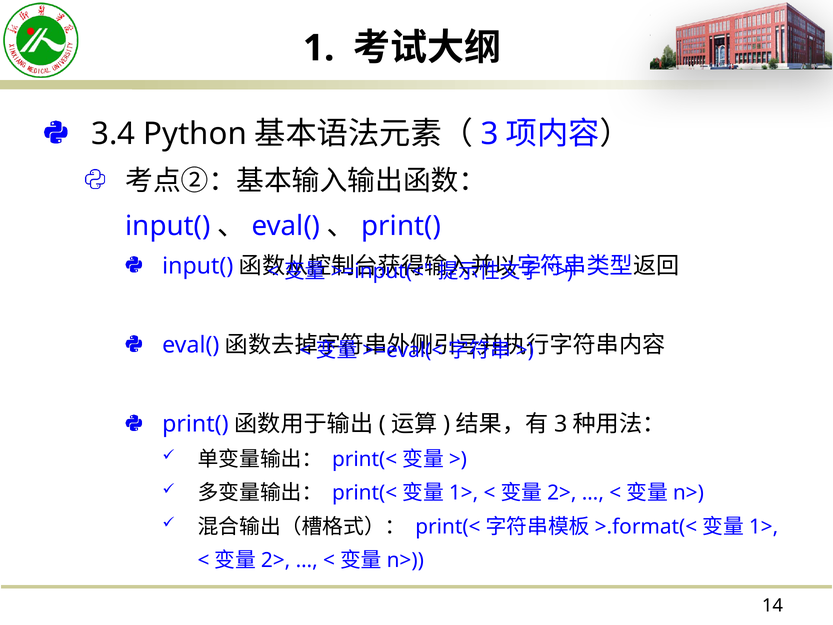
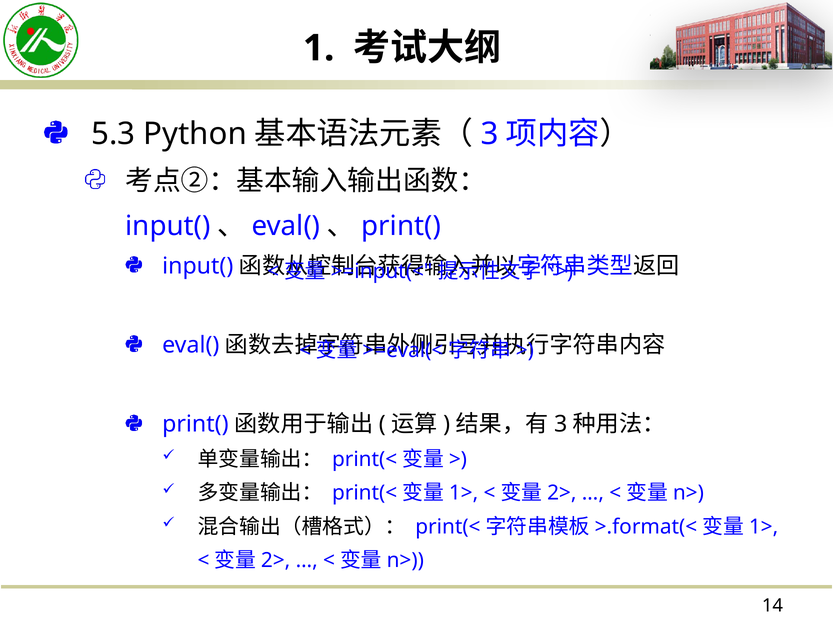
3.4: 3.4 -> 5.3 (113, 134)
